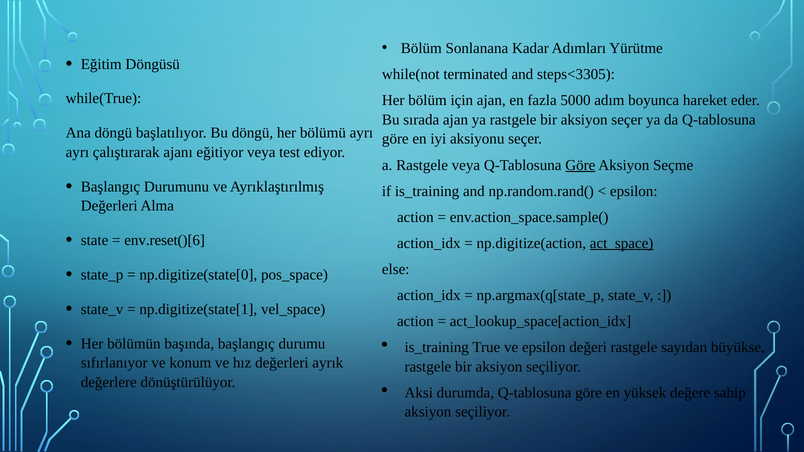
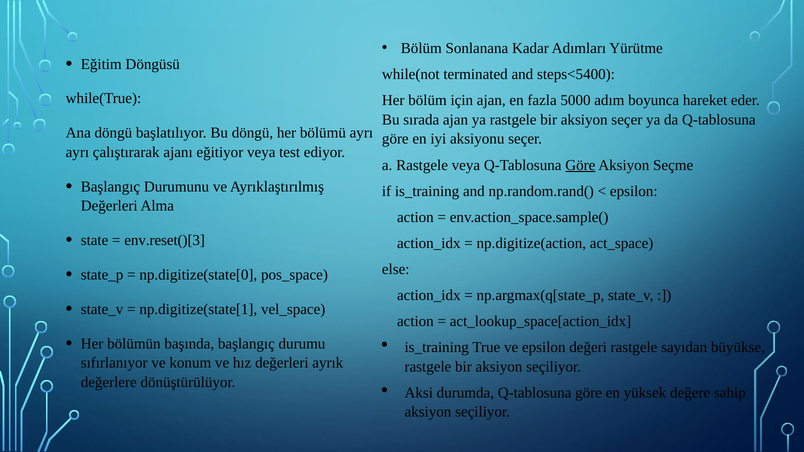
steps<3305: steps<3305 -> steps<5400 (576, 74)
env.reset()[6: env.reset()[6 -> env.reset()[3 (165, 241)
act_space underline: present -> none (622, 243)
